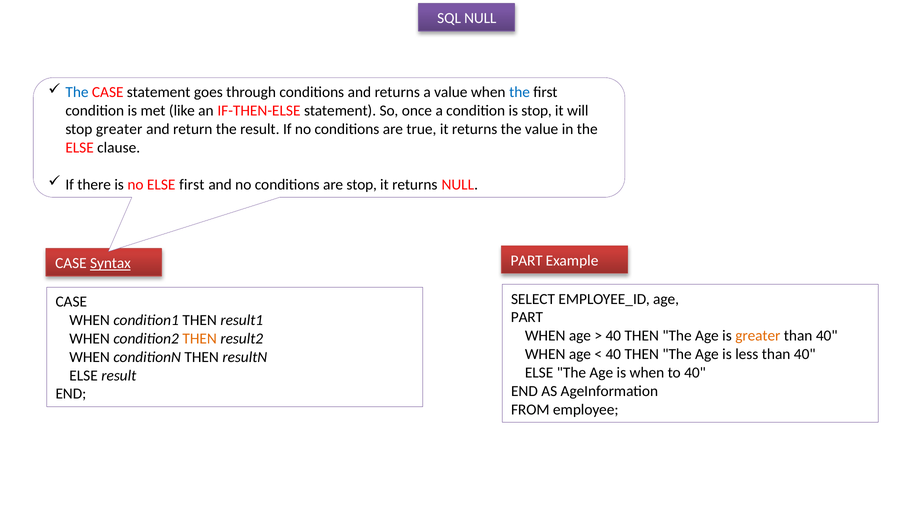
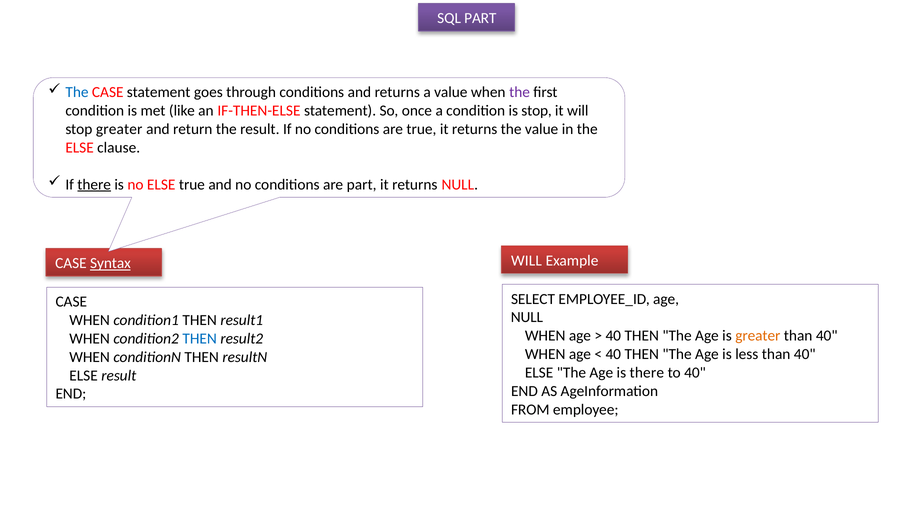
SQL NULL: NULL -> PART (480, 18)
the colour: blue -> purple (520, 92)
there underline: none -> present (94, 185)
ELSE first: first -> true (192, 185)
are stop: stop -> part (362, 185)
PART: PART -> WILL (526, 261)
PART: PART -> NULL (527, 317)
THEN colour: orange -> blue (200, 339)
is when: when -> there (647, 373)
